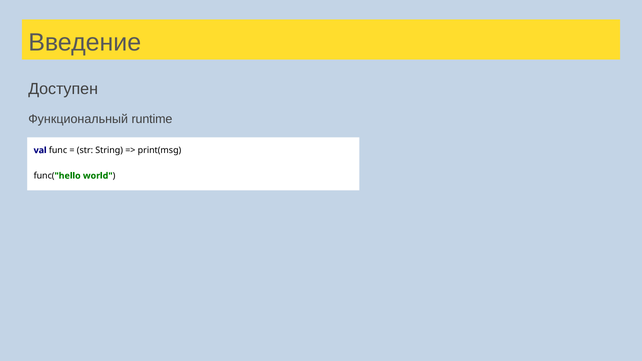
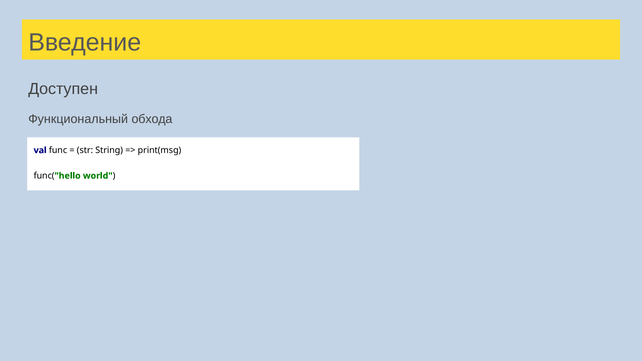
runtime: runtime -> обхода (152, 119)
